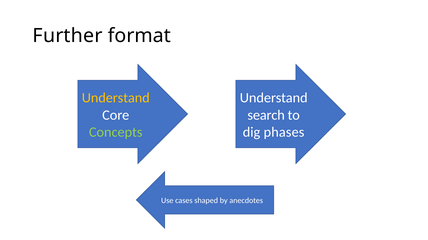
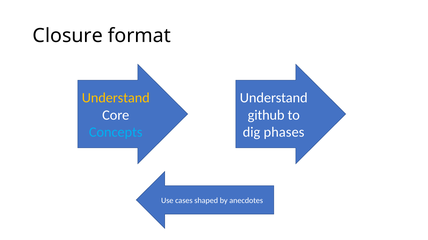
Further: Further -> Closure (68, 36)
search: search -> github (266, 115)
Concepts colour: light green -> light blue (116, 132)
